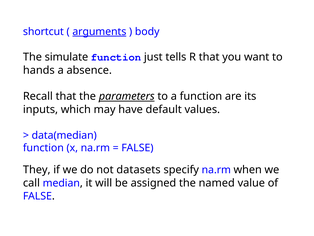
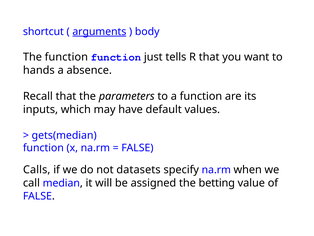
The simulate: simulate -> function (66, 57)
parameters underline: present -> none (127, 96)
data(median: data(median -> gets(median (64, 135)
They: They -> Calls (37, 169)
named: named -> betting (217, 183)
